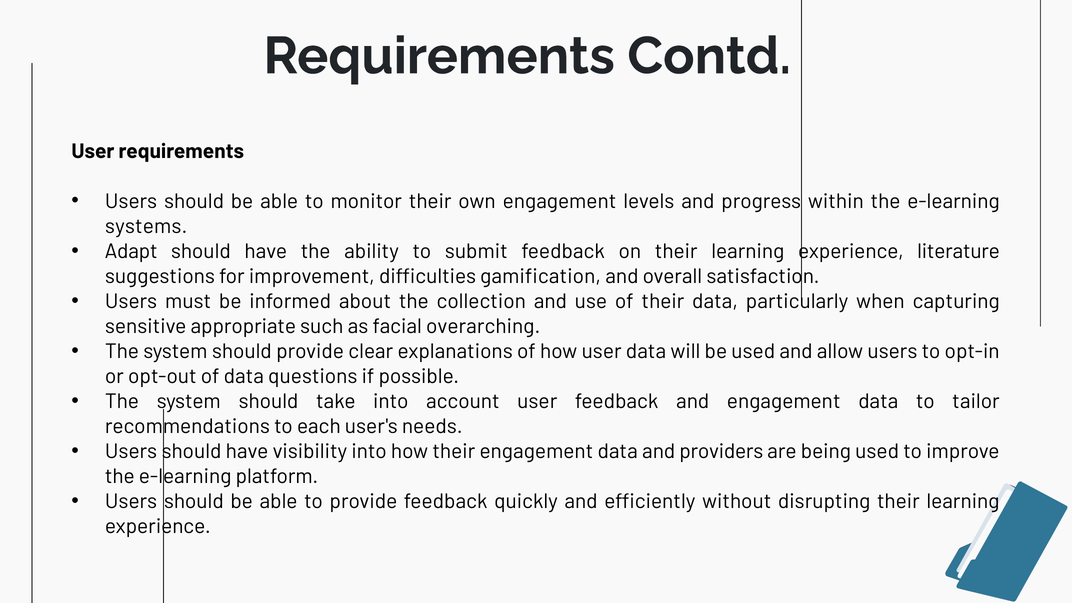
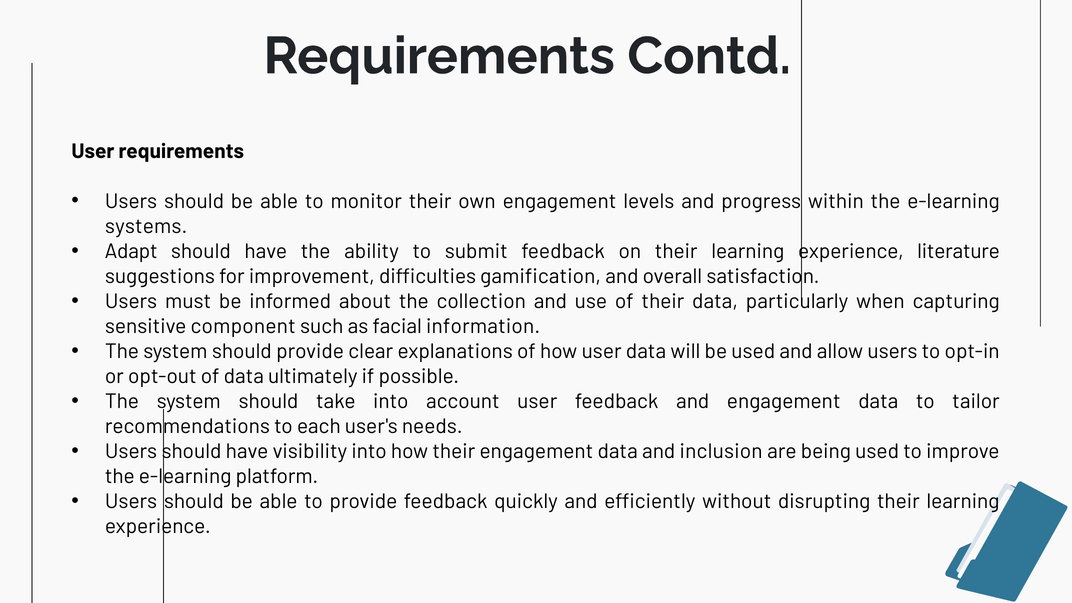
appropriate: appropriate -> component (243, 326)
overarching: overarching -> information (483, 326)
questions: questions -> ultimately (313, 376)
providers: providers -> inclusion (721, 451)
